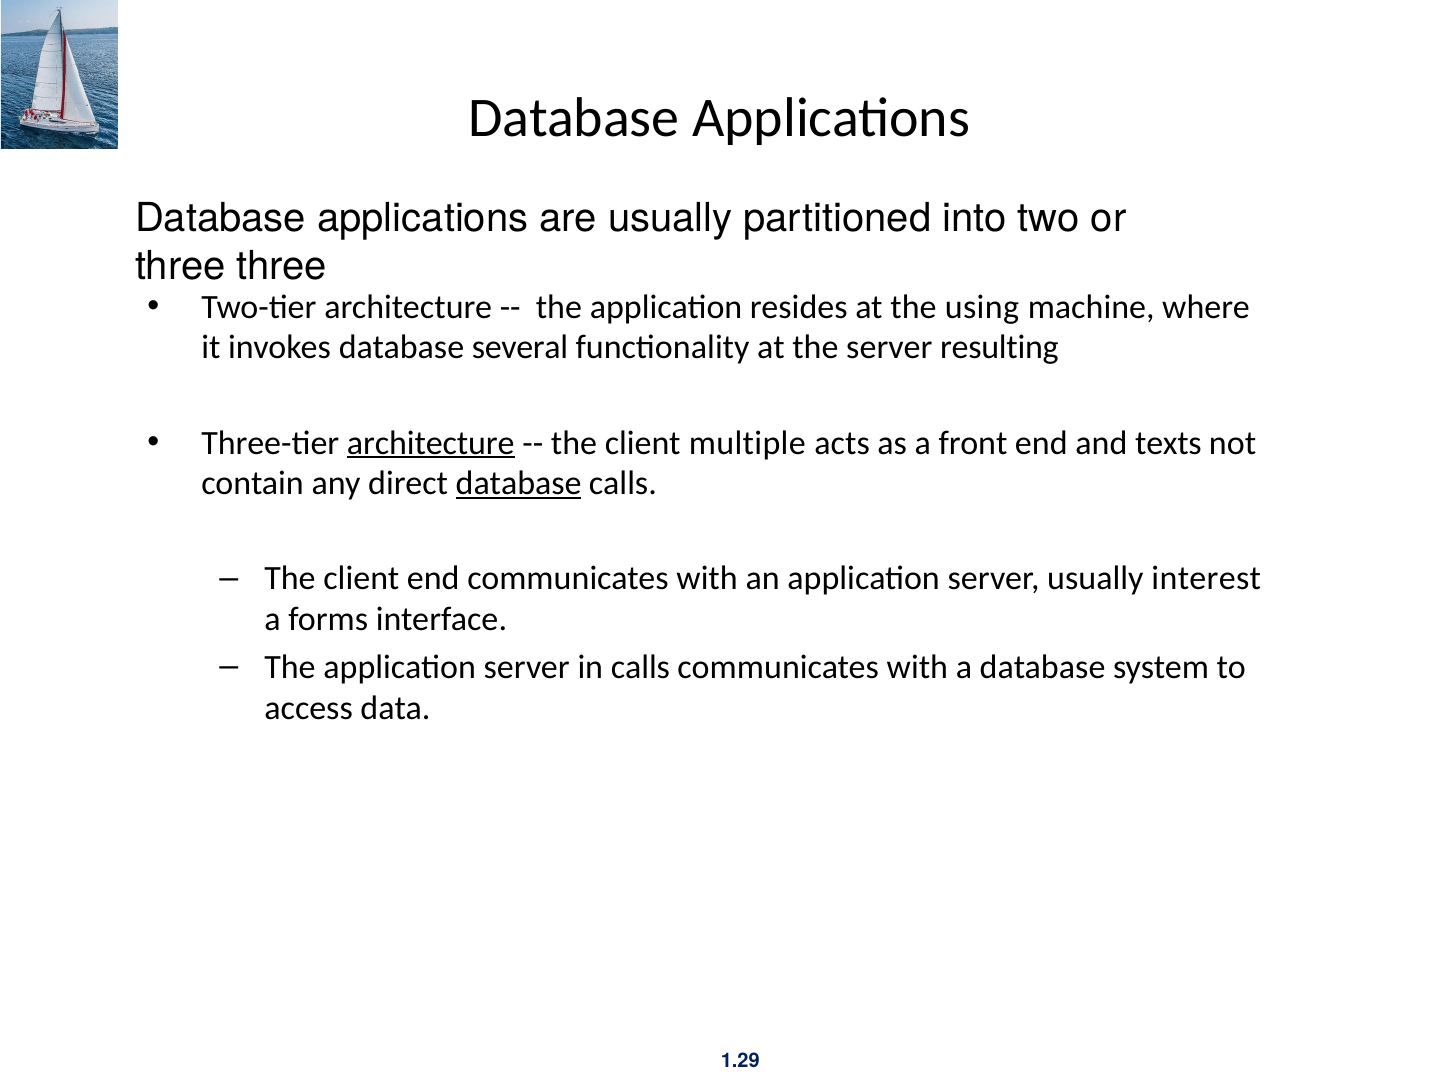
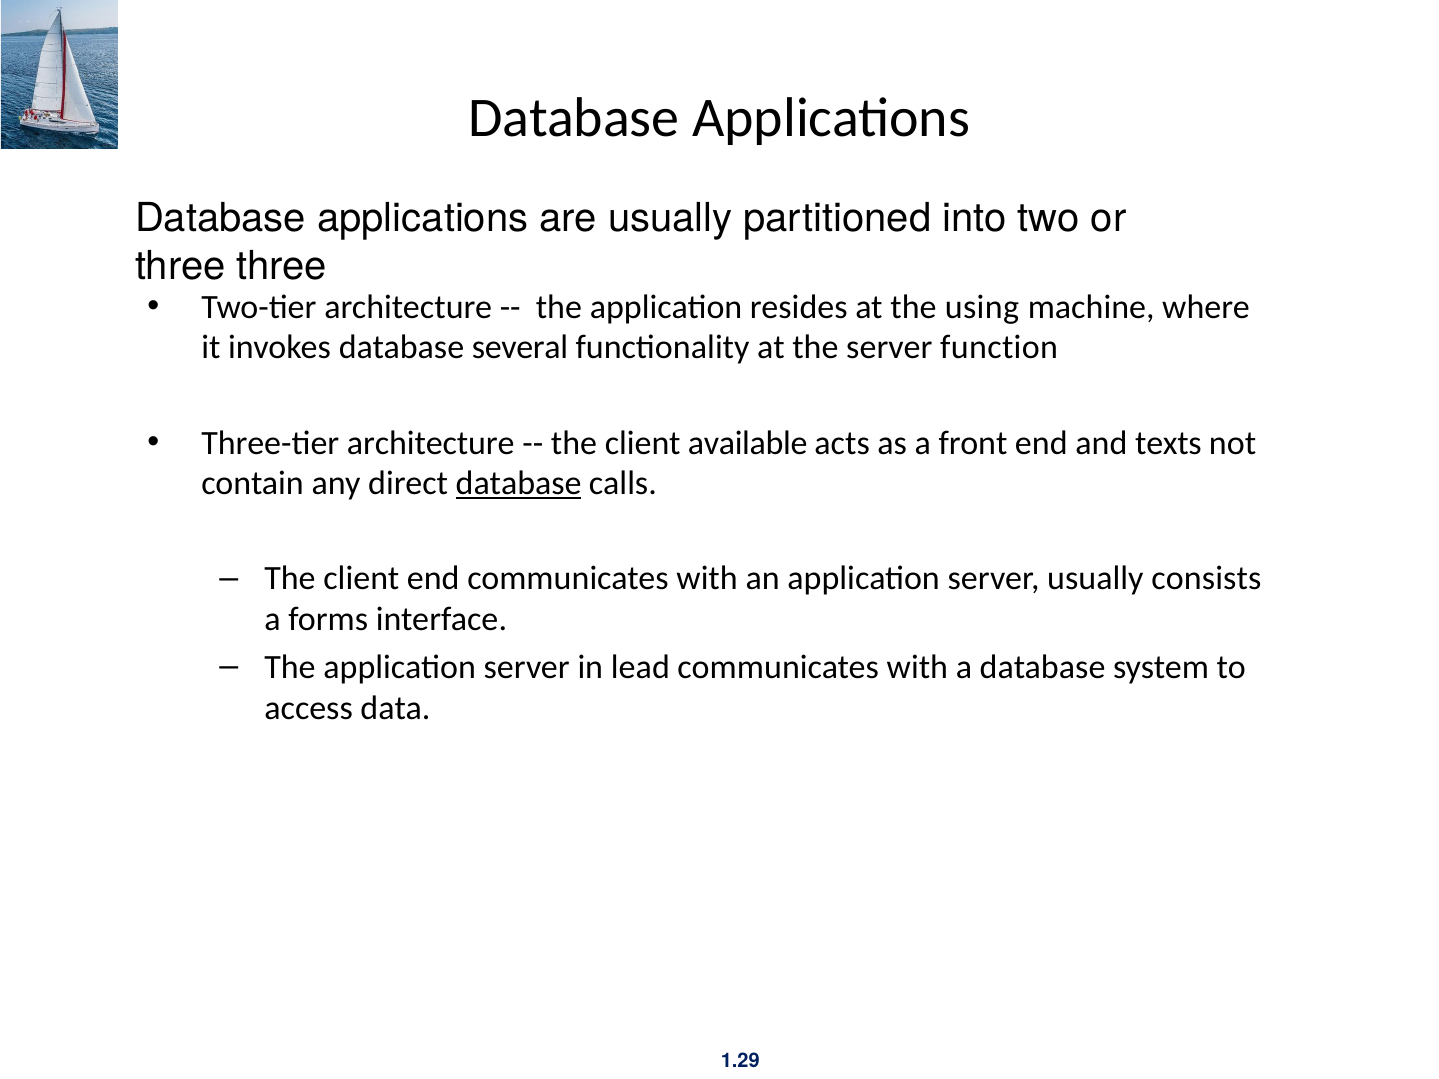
resulting: resulting -> function (999, 348)
architecture underline: present -> none (431, 443)
multiple: multiple -> available (748, 443)
interest: interest -> consists (1206, 579)
in calls: calls -> lead (640, 667)
